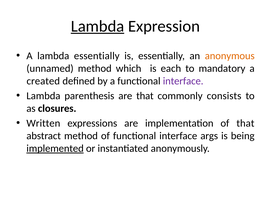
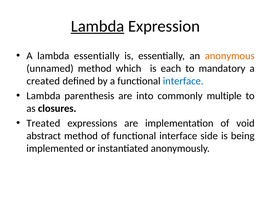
interface colour: purple -> blue (183, 81)
are that: that -> into (145, 96)
consists: consists -> multiple (224, 96)
Written: Written -> Treated (43, 123)
of that: that -> void (245, 123)
args: args -> side (209, 136)
implemented underline: present -> none (55, 149)
